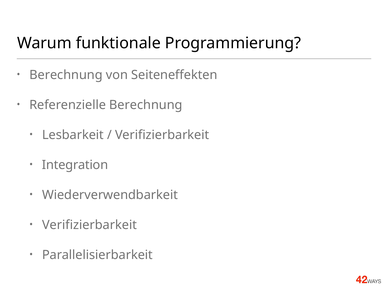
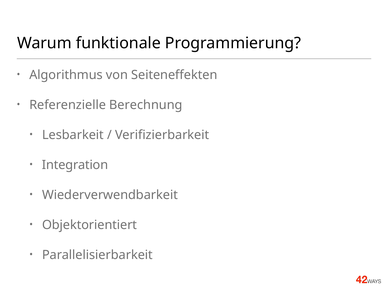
Berechnung: Berechnung -> Algorithmus (66, 75)
Verifizierbarkeit: Verifizierbarkeit -> Objektorientiert (90, 225)
